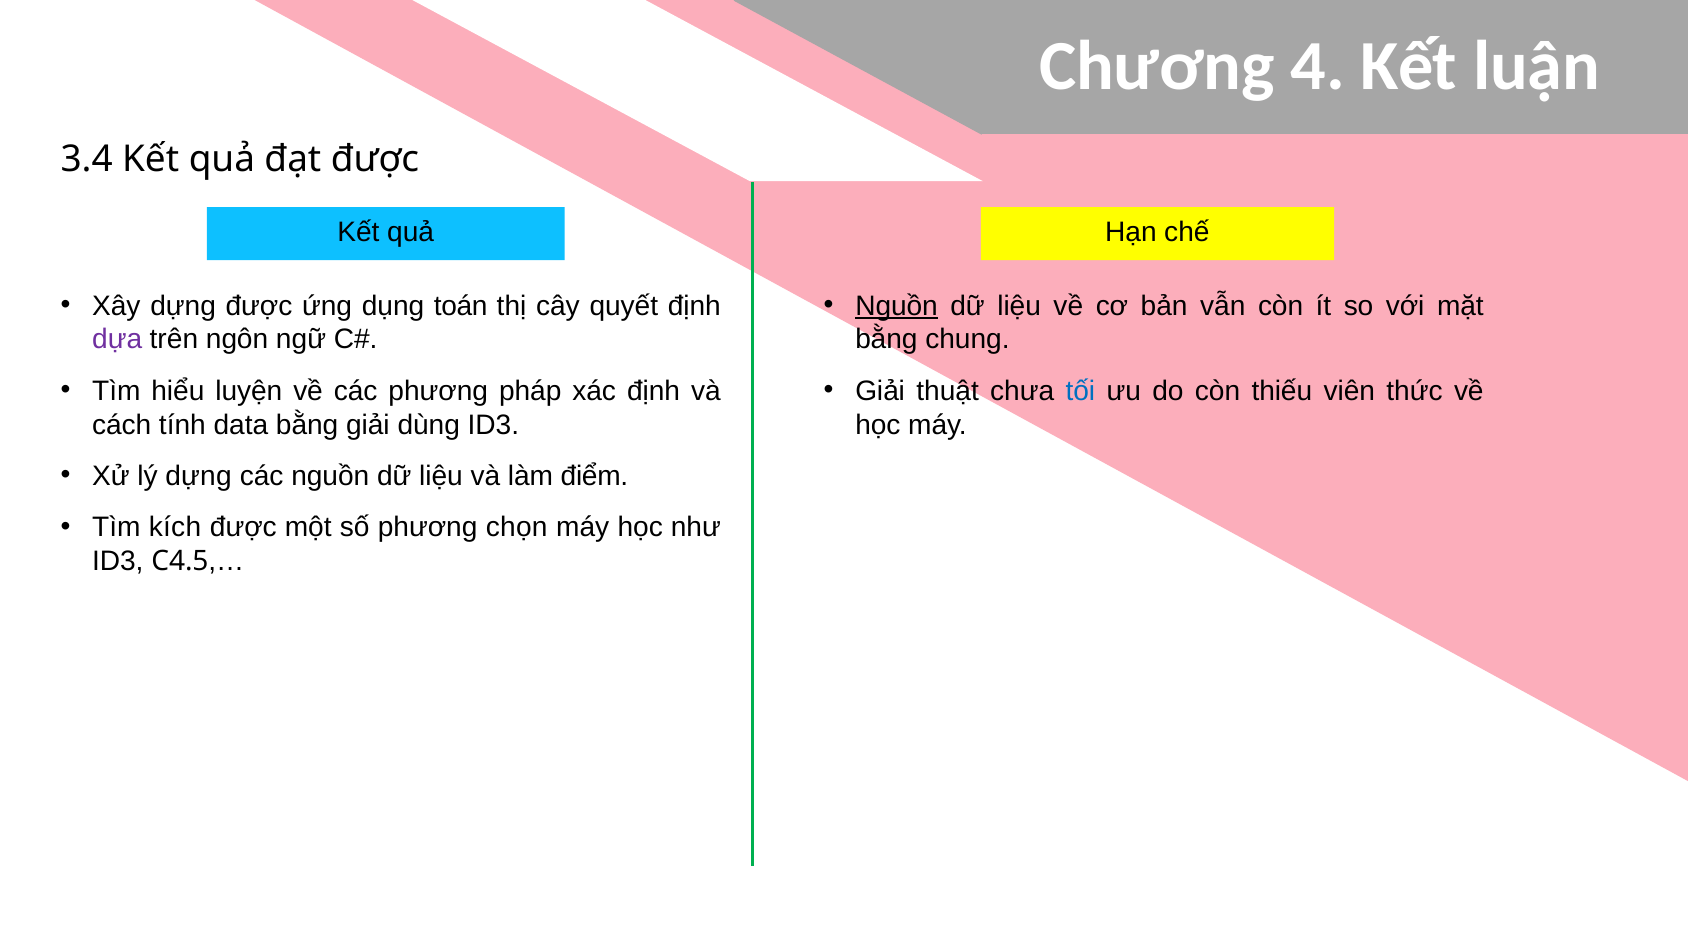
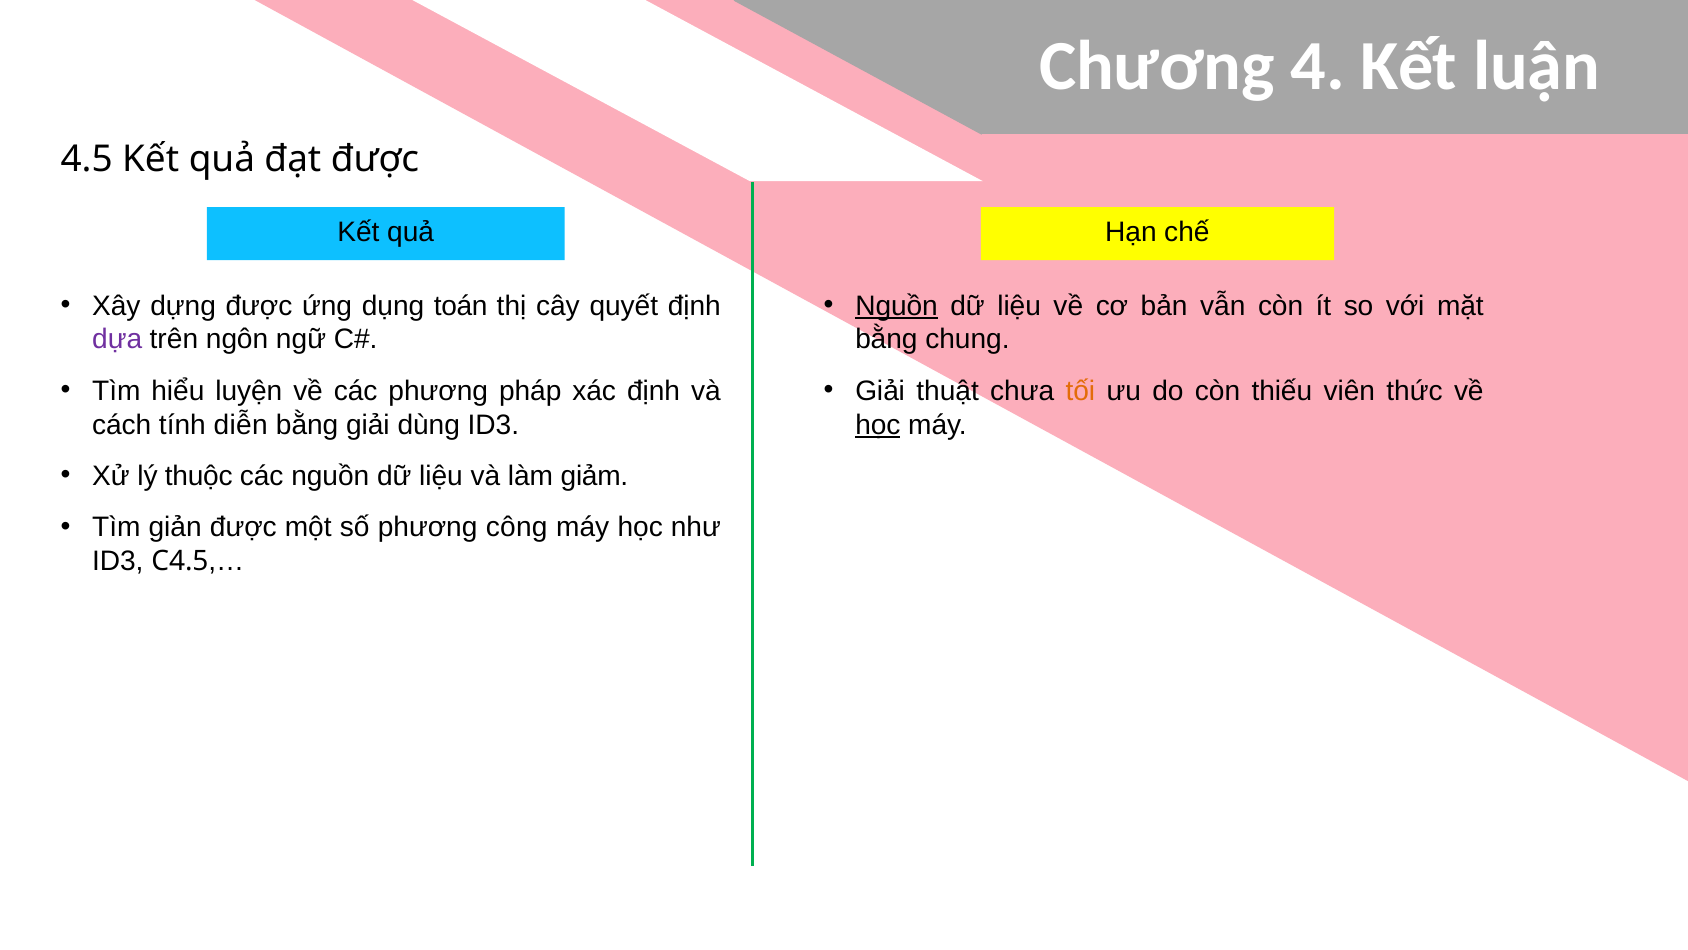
3.4: 3.4 -> 4.5 (87, 159)
tối colour: blue -> orange (1080, 391)
data: data -> diễn (241, 424)
học underline: none -> present (878, 424)
lý dựng: dựng -> thuộc (199, 476)
điểm: điểm -> giảm (594, 476)
kích: kích -> giản (175, 527)
chọn: chọn -> công (517, 527)
